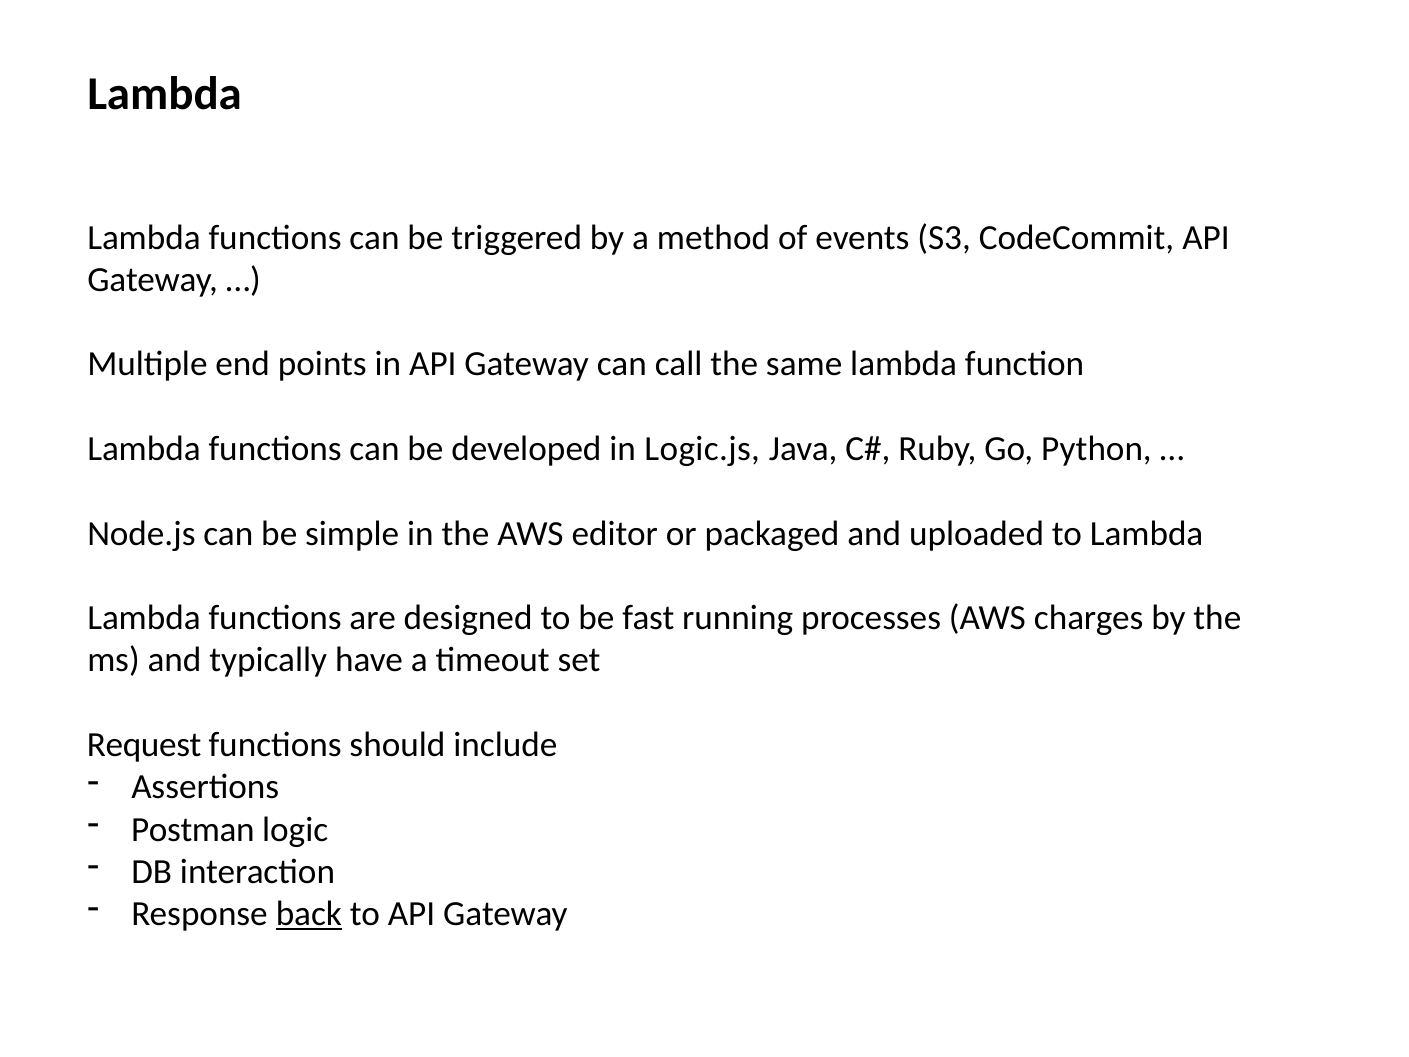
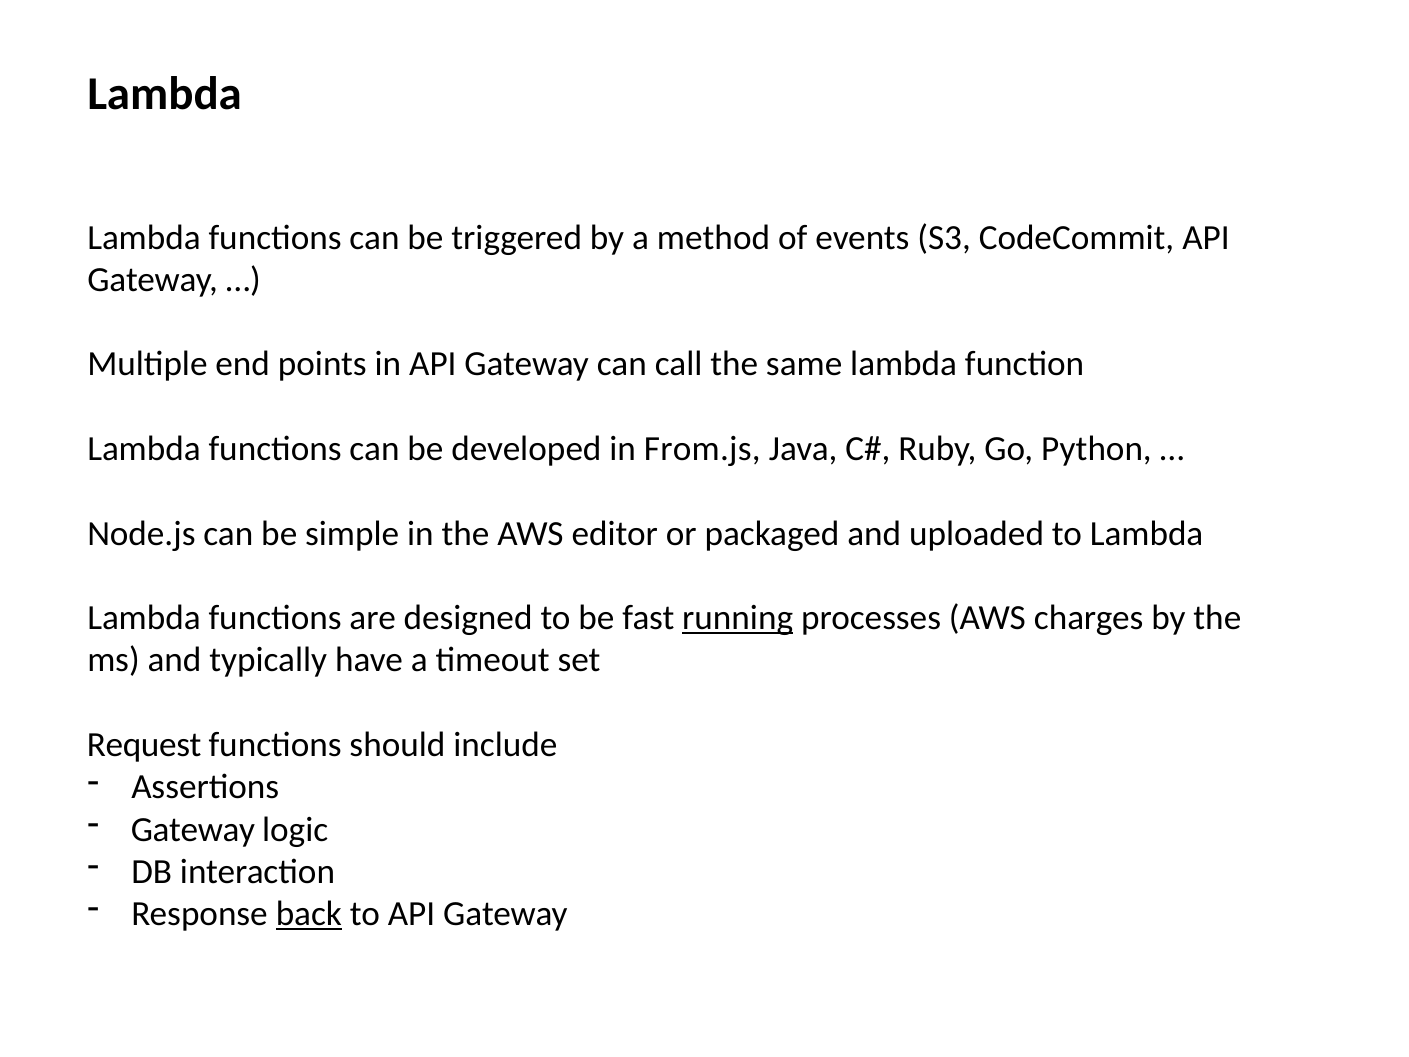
Logic.js: Logic.js -> From.js (702, 449)
running underline: none -> present (738, 618)
Postman: Postman -> Gateway (193, 829)
